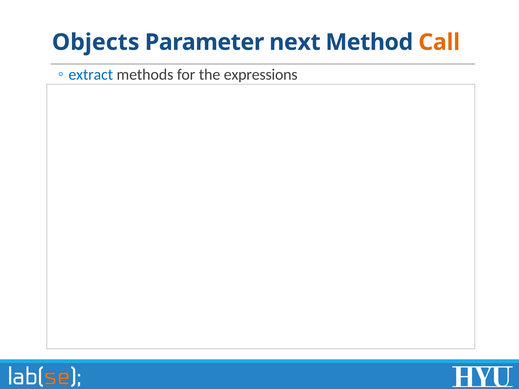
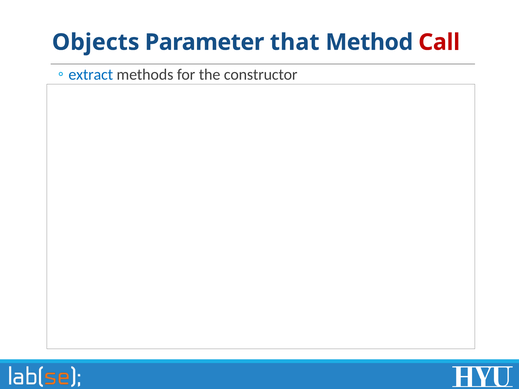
next: next -> that (295, 42)
Call colour: orange -> red (439, 42)
expressions: expressions -> constructor (261, 75)
